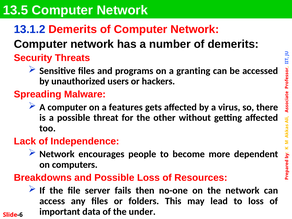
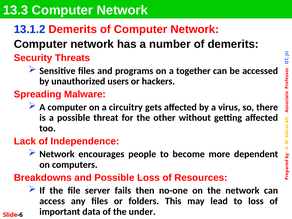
13.5: 13.5 -> 13.3 (15, 10)
granting: granting -> together (193, 71)
features: features -> circuitry (126, 107)
